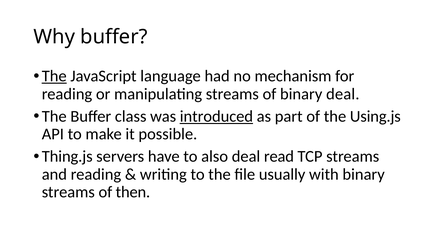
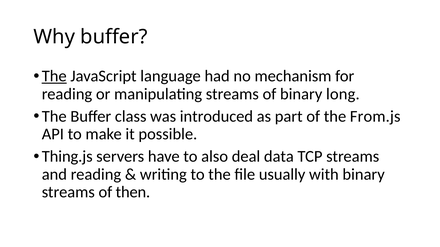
binary deal: deal -> long (343, 94)
introduced underline: present -> none (216, 117)
Using.js: Using.js -> From.js (375, 117)
read: read -> data (279, 157)
